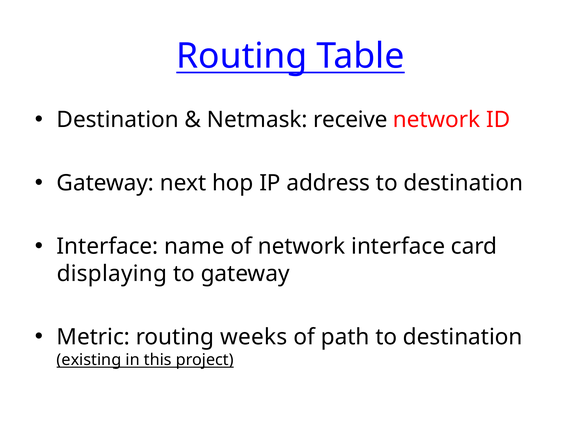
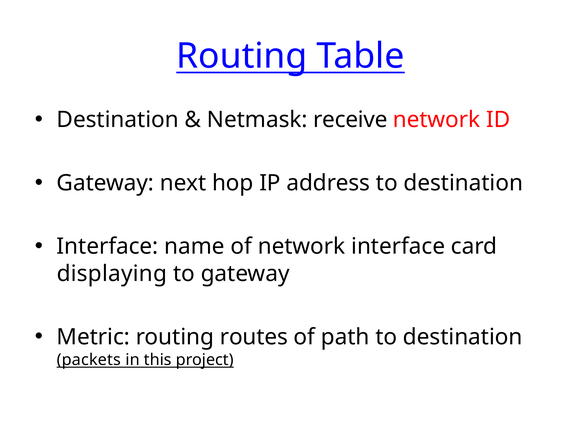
weeks: weeks -> routes (254, 337)
existing: existing -> packets (89, 360)
